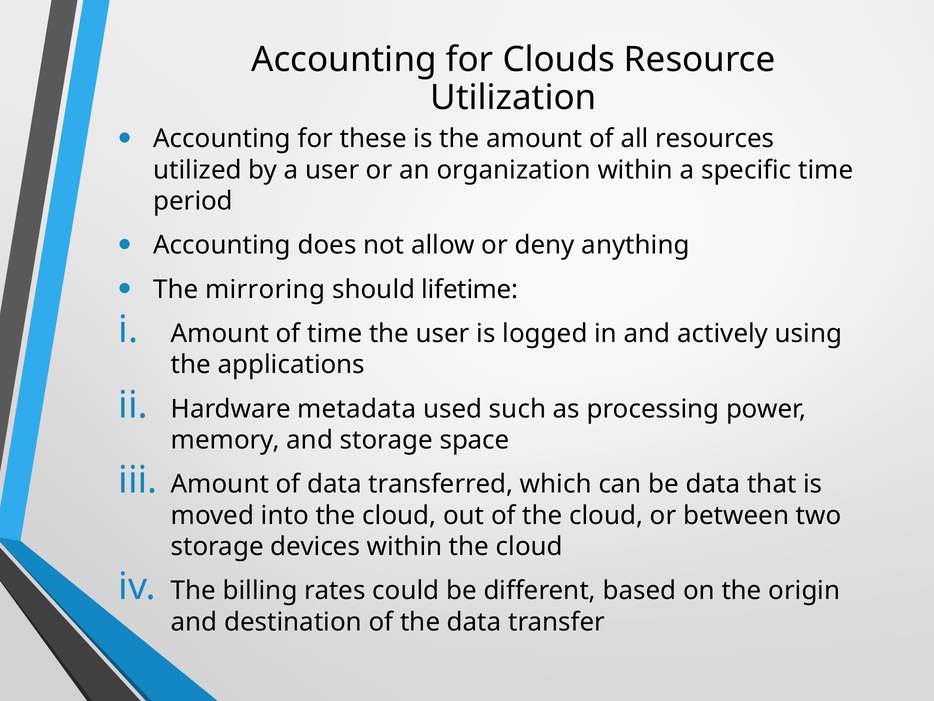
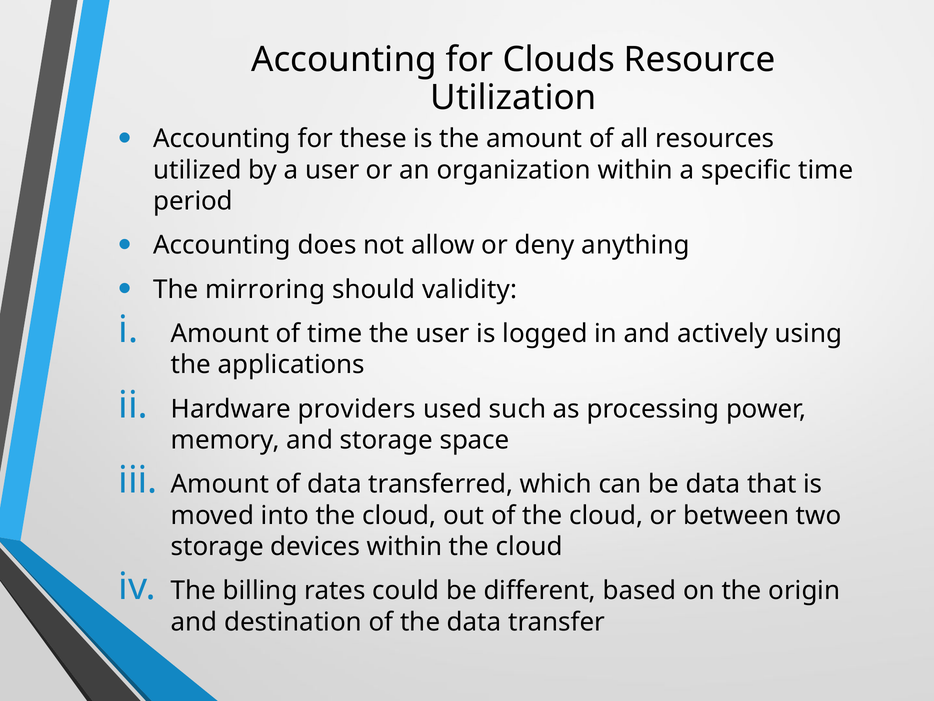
lifetime: lifetime -> validity (470, 289)
metadata: metadata -> providers (357, 409)
